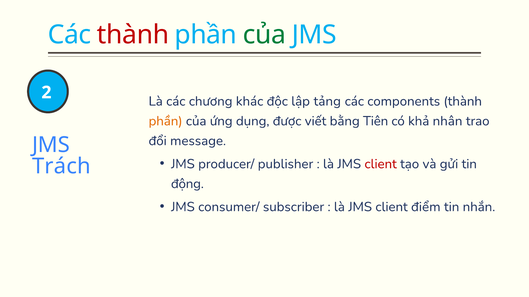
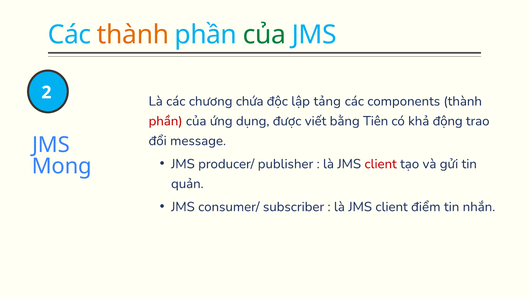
thành colour: red -> orange (133, 35)
khác: khác -> chứa (250, 101)
phần colour: orange -> red (166, 121)
nhân: nhân -> động (448, 121)
Trách: Trách -> Mong (62, 166)
động: động -> quản (187, 184)
